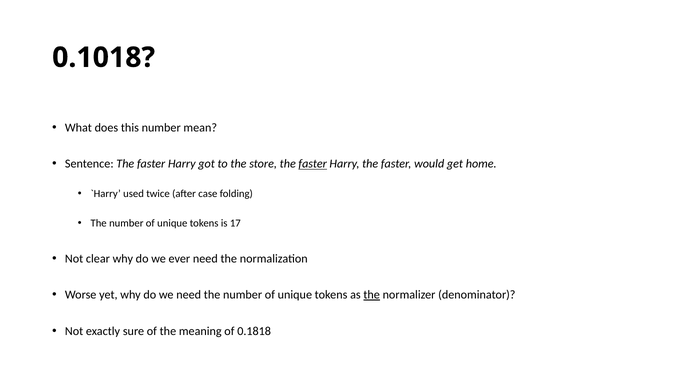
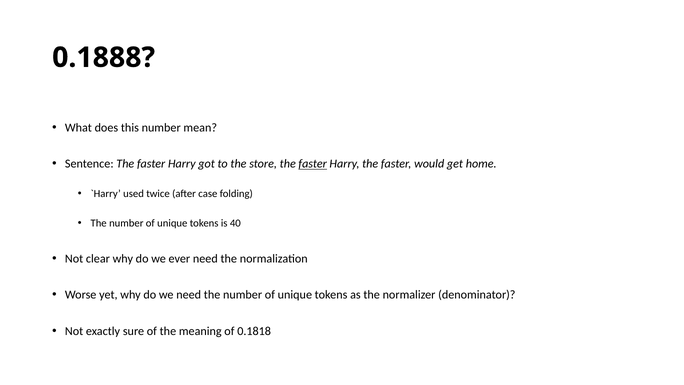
0.1018: 0.1018 -> 0.1888 (104, 57)
17: 17 -> 40 (235, 223)
the underline: present -> none (372, 295)
